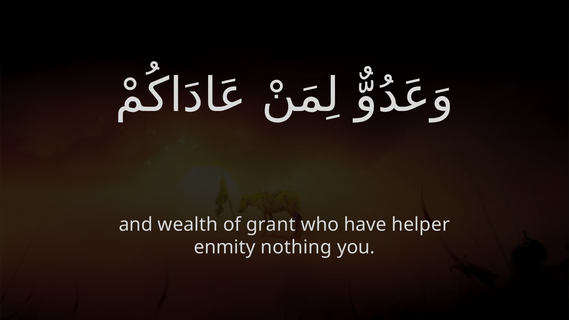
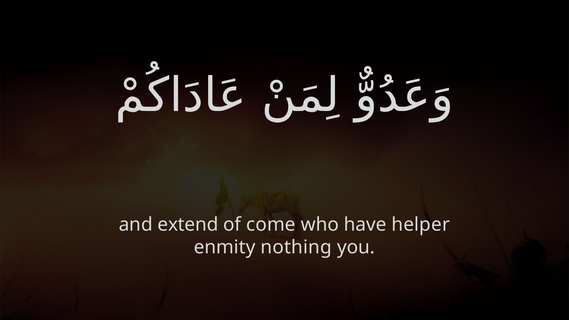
wealth: wealth -> extend (188, 225)
grant: grant -> come (271, 225)
